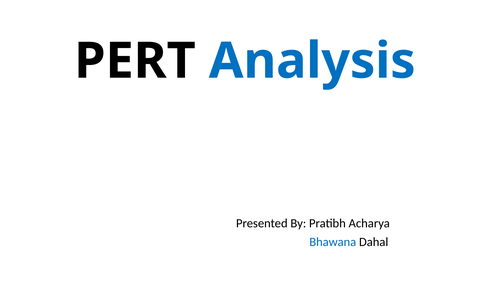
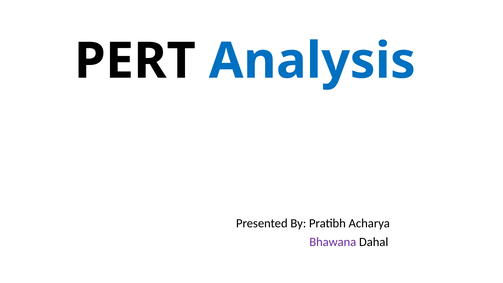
Bhawana colour: blue -> purple (333, 242)
